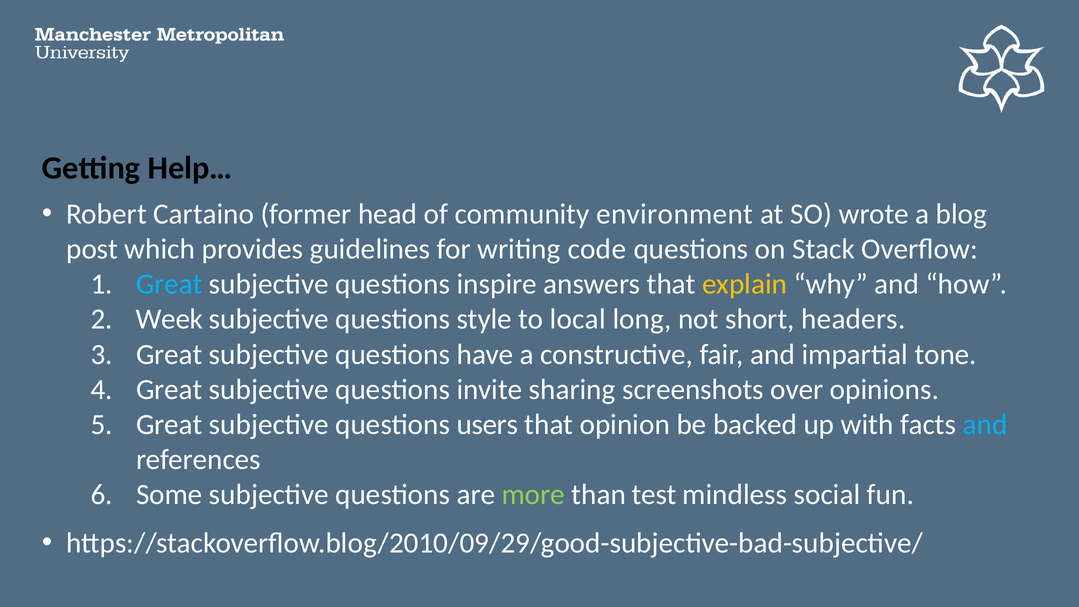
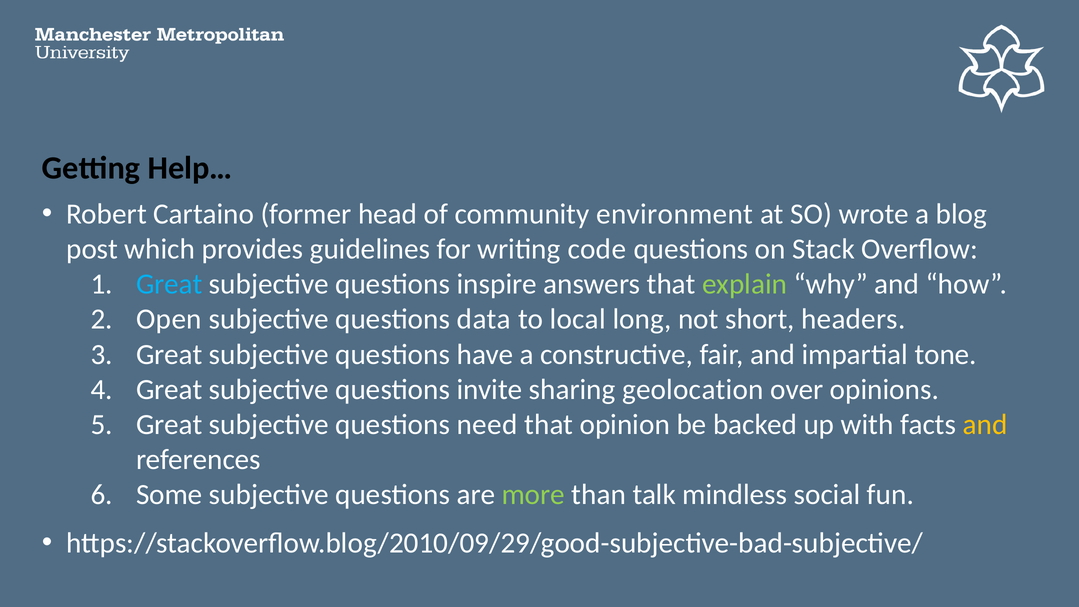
explain colour: yellow -> light green (745, 284)
Week: Week -> Open (169, 319)
style: style -> data (484, 319)
screenshots: screenshots -> geolocation (693, 389)
users: users -> need (487, 425)
and colour: light blue -> yellow (985, 425)
test: test -> talk (654, 495)
